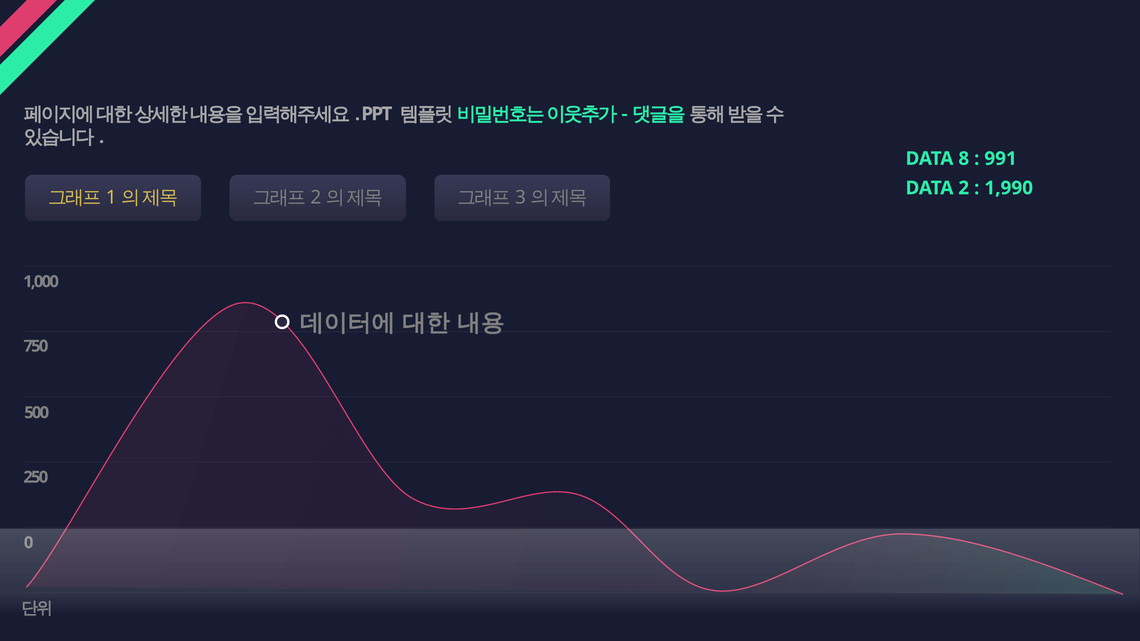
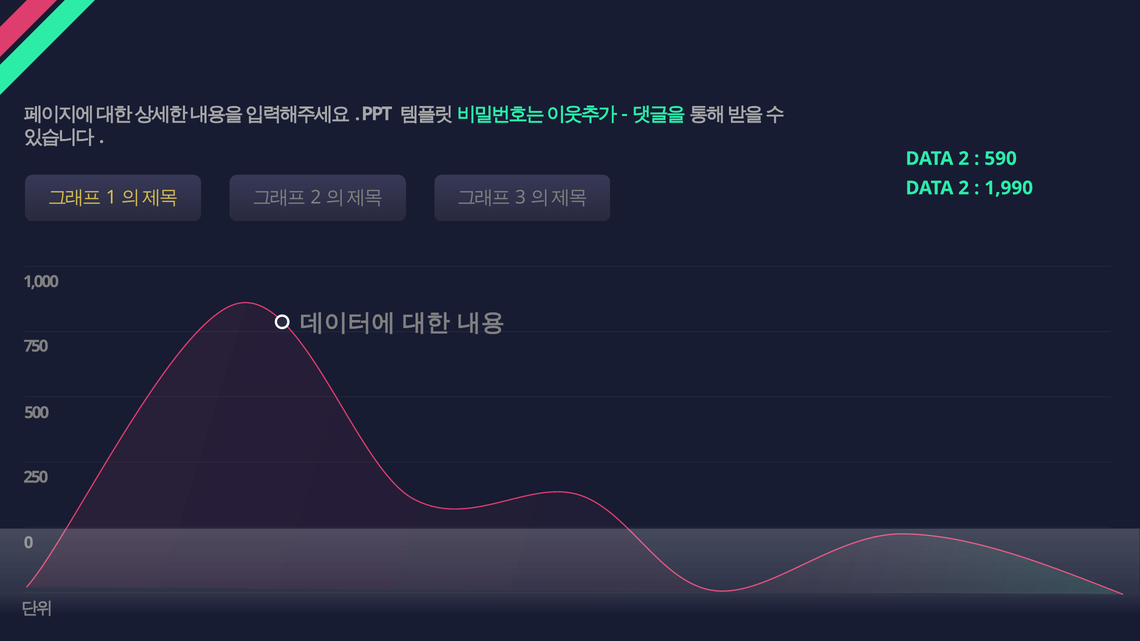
8: 8 -> 2 (964, 159)
991: 991 -> 590 (1001, 159)
